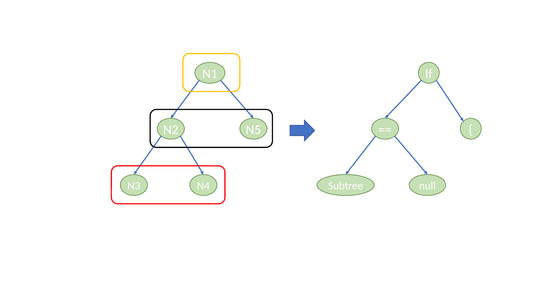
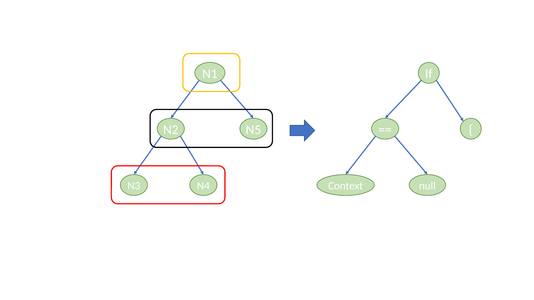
Subtree: Subtree -> Context (346, 186)
